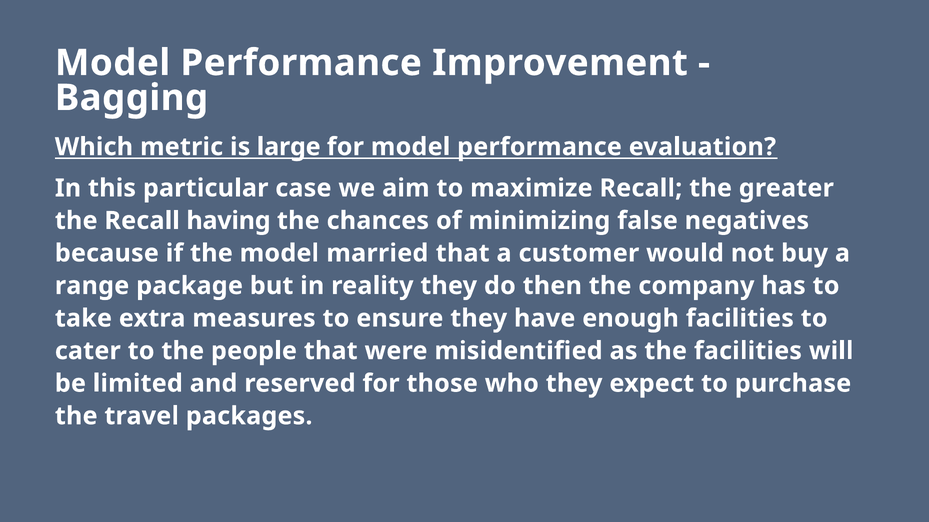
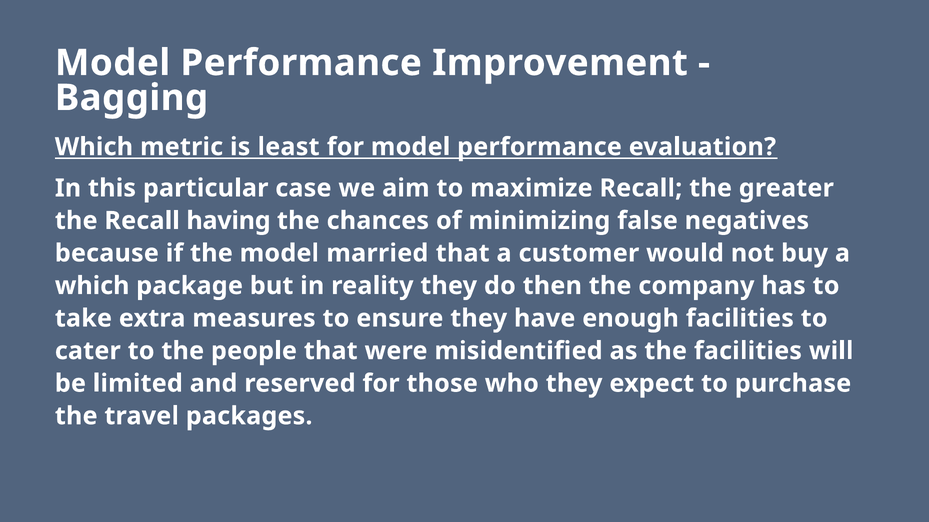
large: large -> least (289, 147)
range: range -> which (92, 286)
